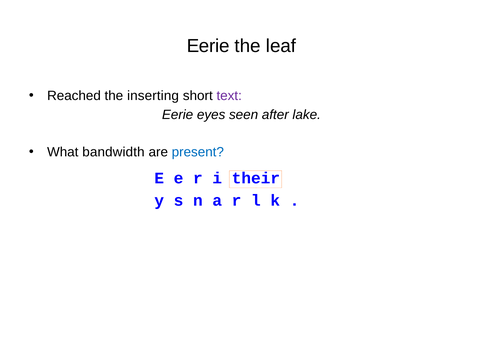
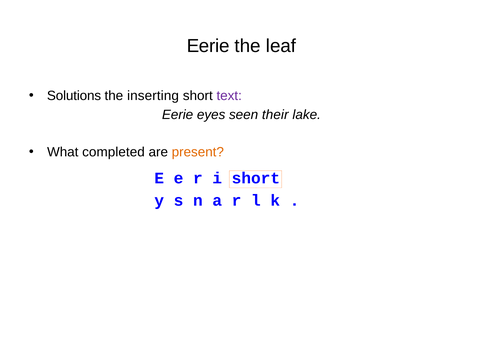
Reached: Reached -> Solutions (74, 96)
after: after -> their (275, 115)
bandwidth: bandwidth -> completed (113, 152)
present colour: blue -> orange (198, 152)
i their: their -> short (256, 178)
